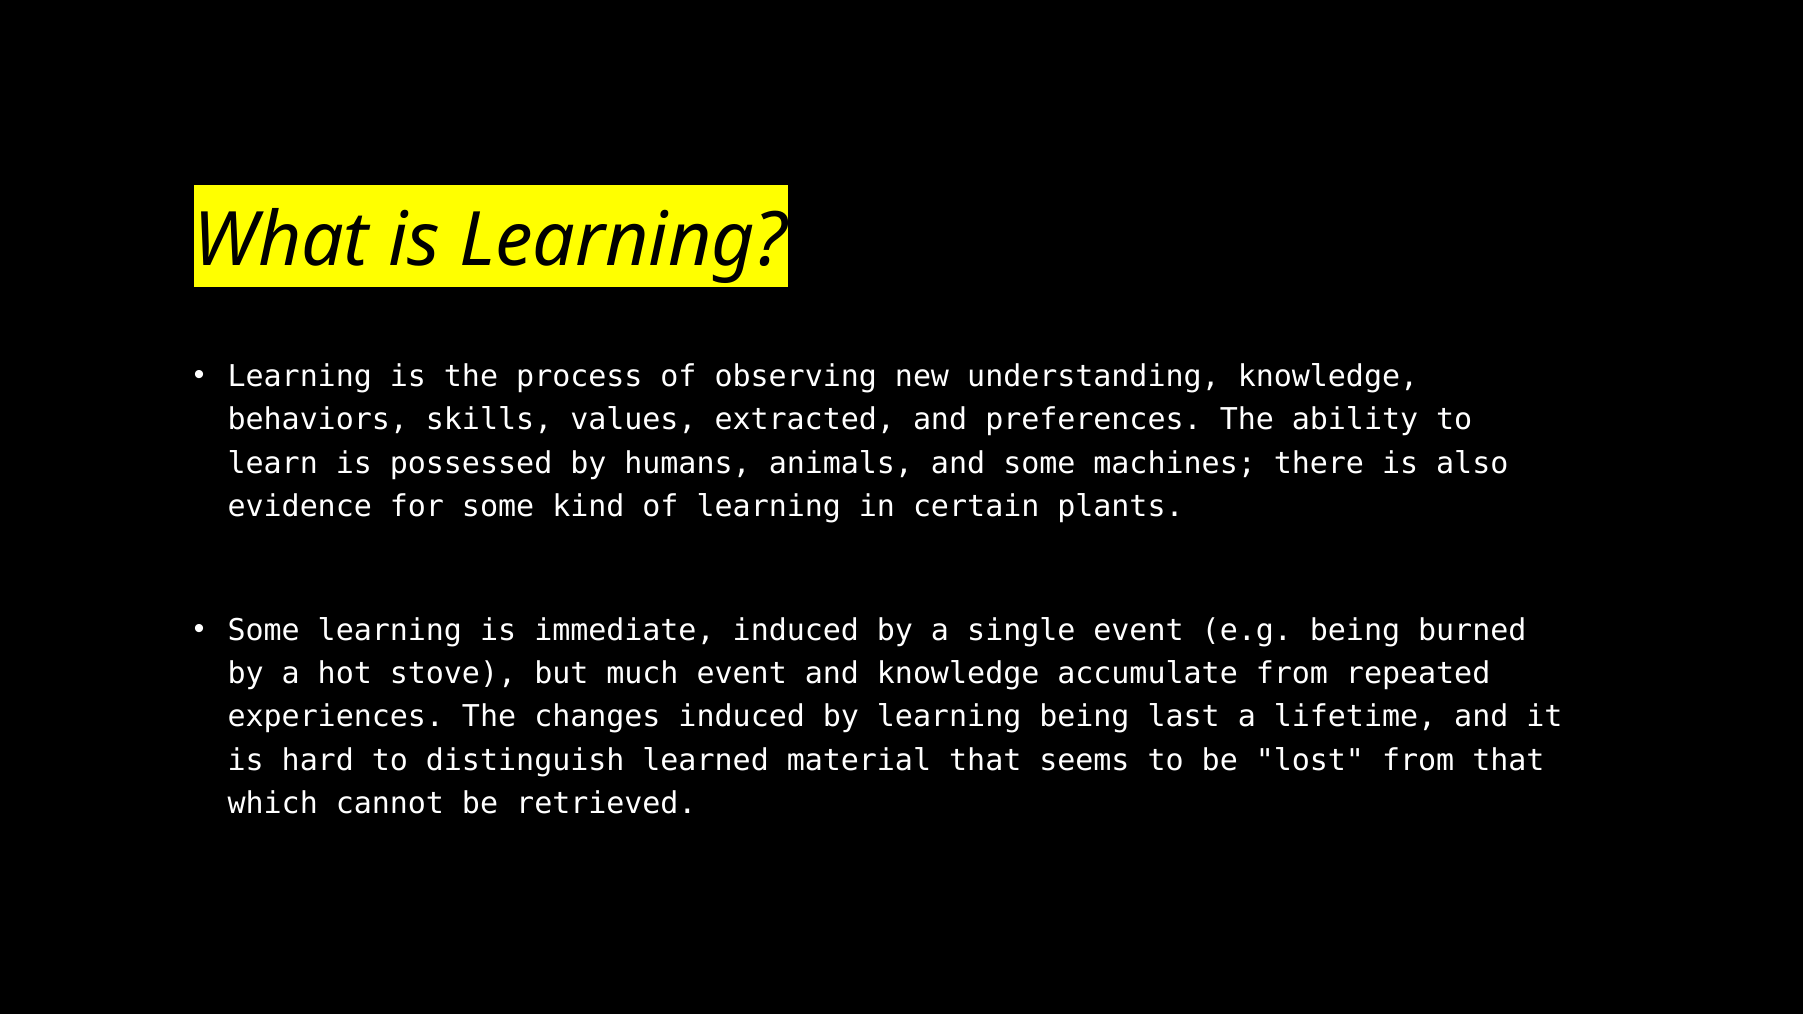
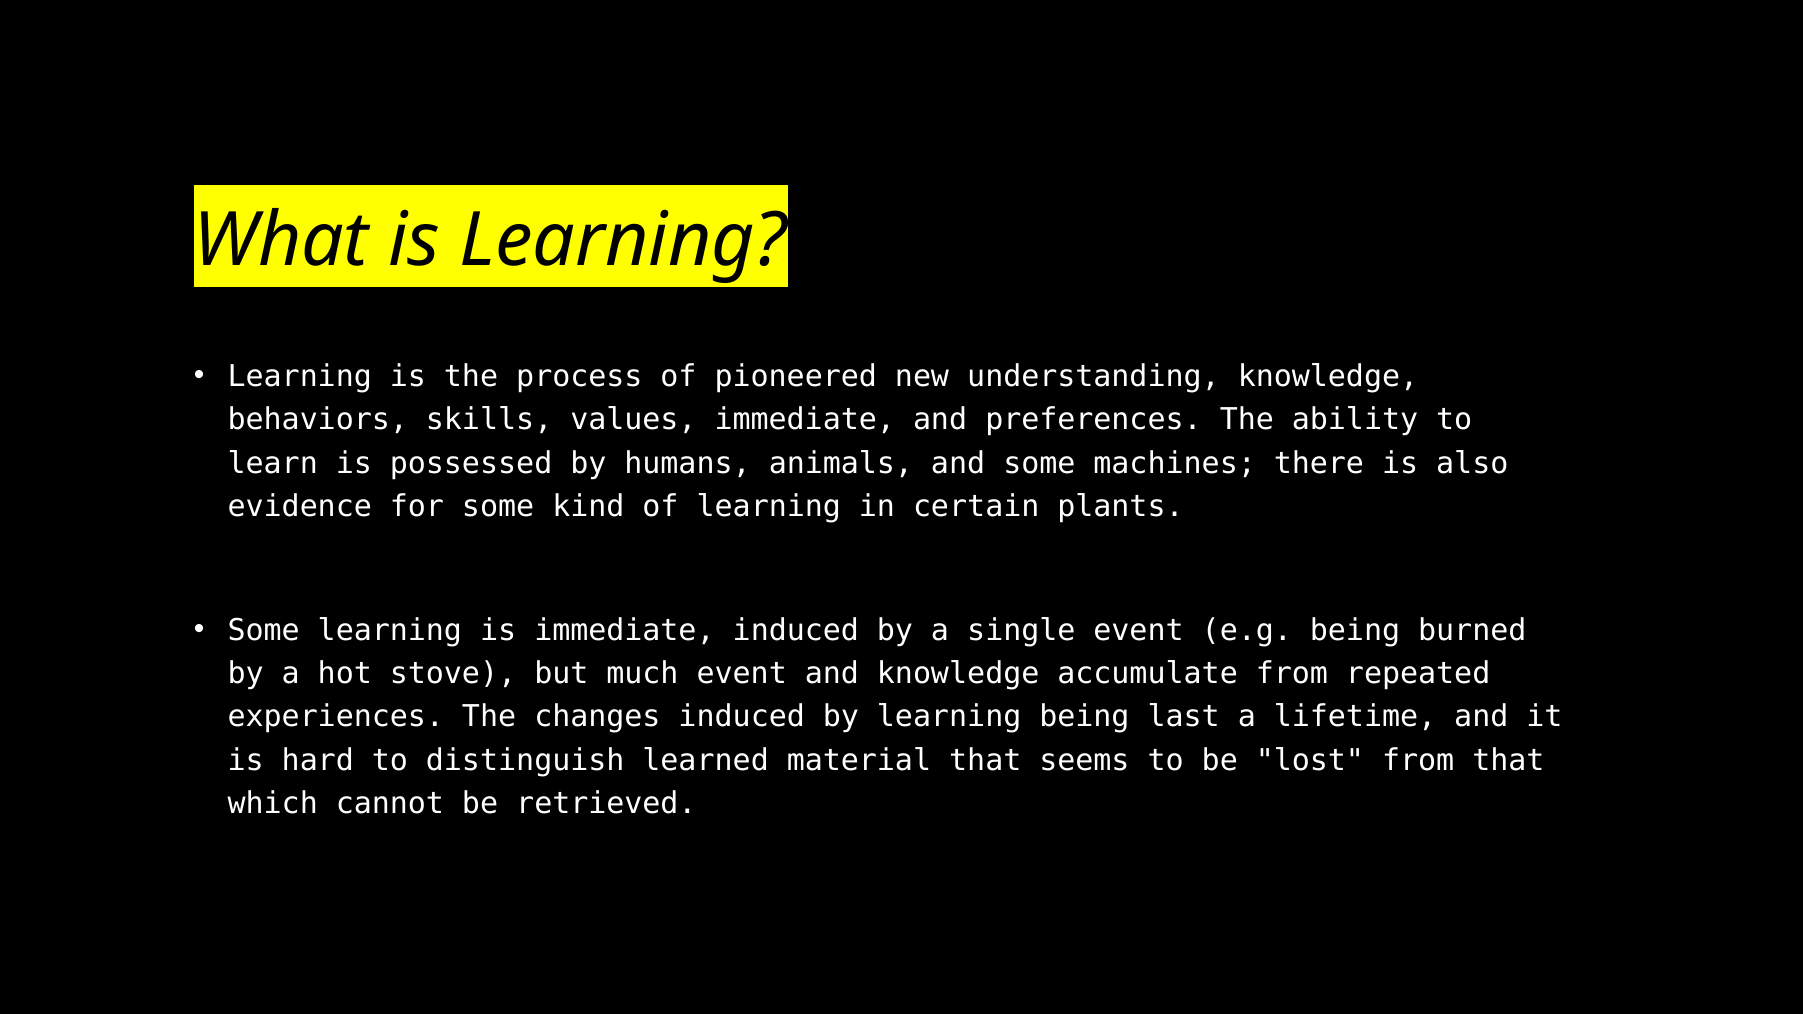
observing: observing -> pioneered (796, 377)
values extracted: extracted -> immediate (805, 420)
